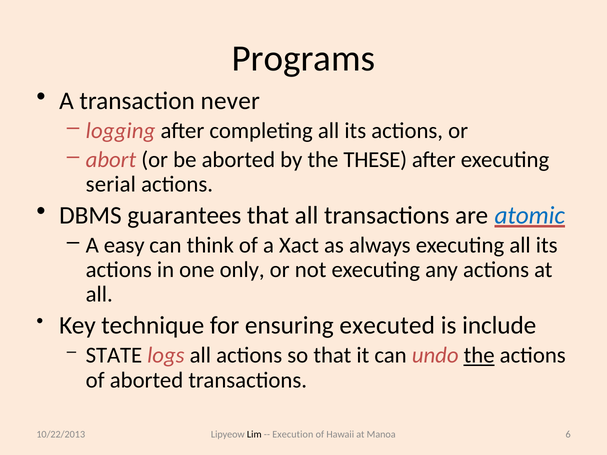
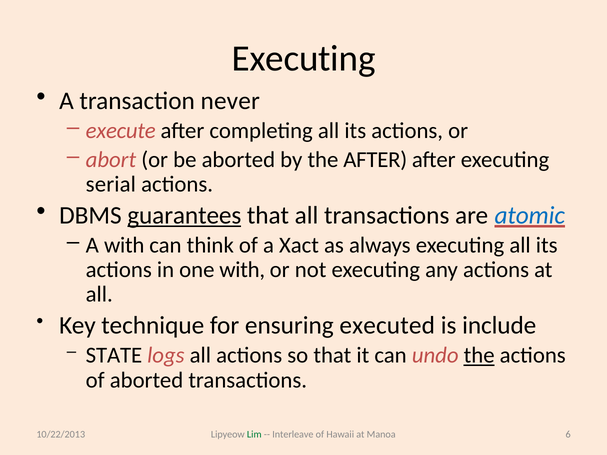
Programs: Programs -> Executing (304, 59)
logging: logging -> execute (121, 131)
the THESE: THESE -> AFTER (375, 160)
guarantees underline: none -> present (184, 215)
A easy: easy -> with (124, 245)
one only: only -> with (242, 270)
Lim colour: black -> green (254, 435)
Execution: Execution -> Interleave (293, 435)
